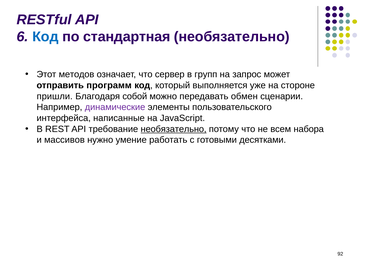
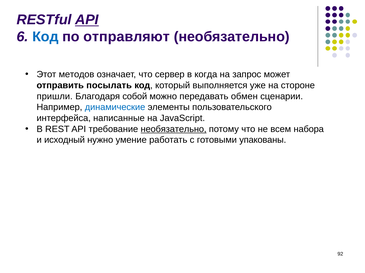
API underline: none -> present (87, 20)
стандартная: стандартная -> отправляют (127, 37)
групп: групп -> когда (206, 75)
программ: программ -> посылать (109, 86)
динамические colour: purple -> blue (115, 107)
массивов: массивов -> исходный (65, 140)
десятками: десятками -> упакованы (263, 140)
